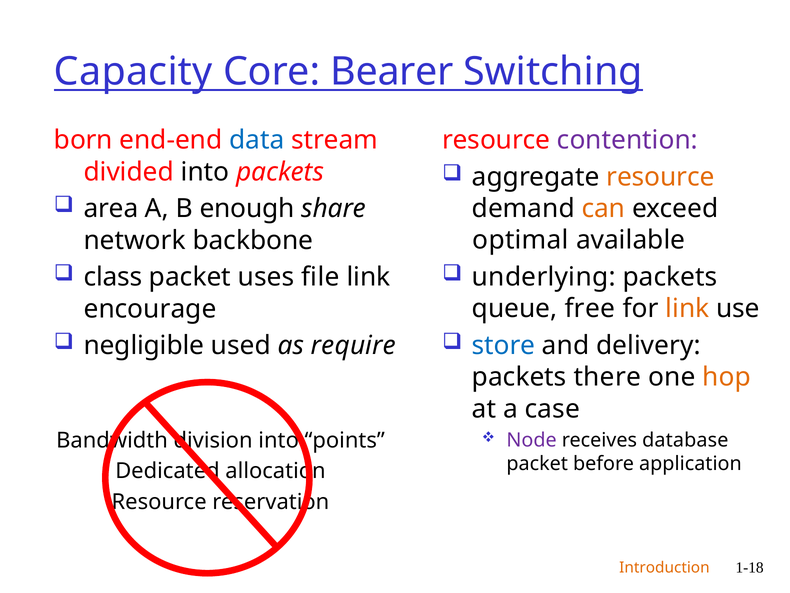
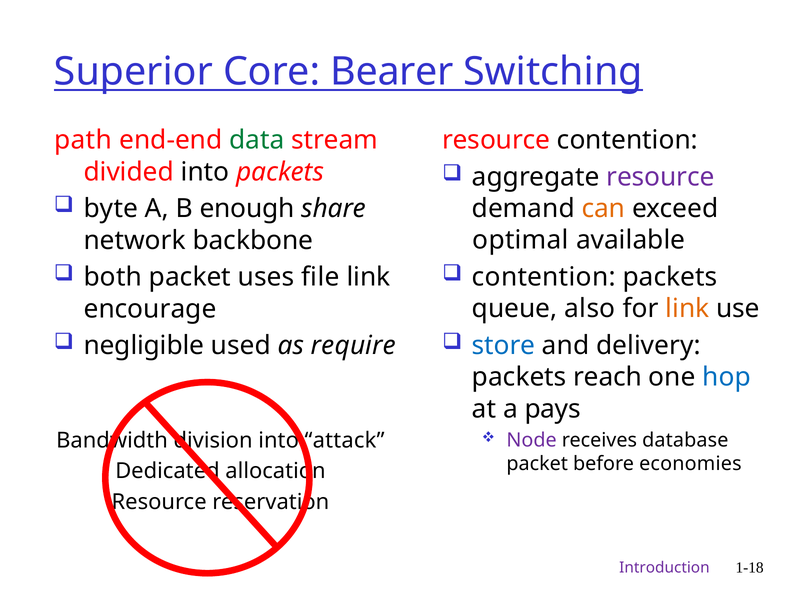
Capacity: Capacity -> Superior (133, 72)
contention colour: purple -> black (627, 140)
born: born -> path (83, 140)
data colour: blue -> green (257, 140)
resource colour: orange -> purple (660, 177)
area: area -> byte (111, 209)
underlying: underlying -> contention (544, 277)
class: class -> both (113, 277)
free: free -> also (590, 309)
there: there -> reach (608, 377)
hop colour: orange -> blue (727, 377)
case: case -> pays (553, 409)
points: points -> attack (345, 440)
application: application -> economies (690, 463)
Introduction colour: orange -> purple (664, 567)
